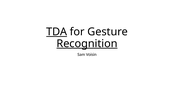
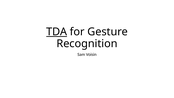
Recognition underline: present -> none (87, 43)
